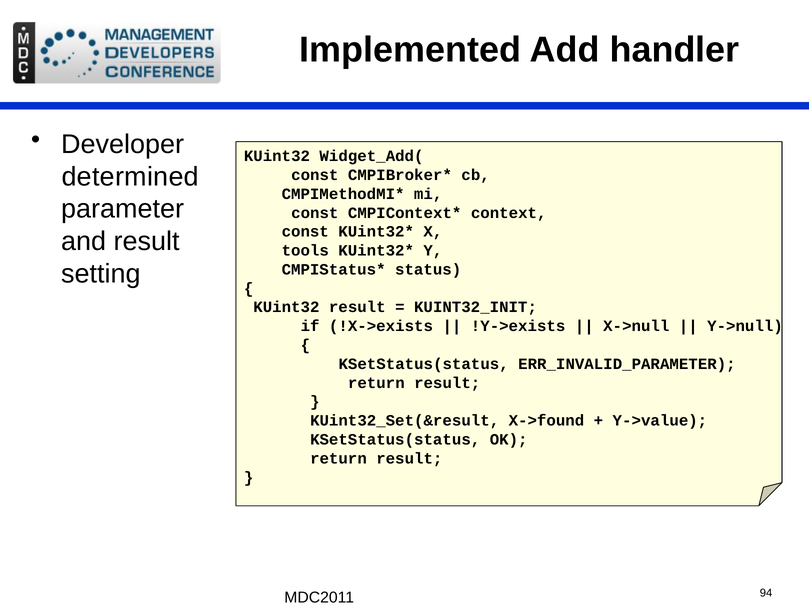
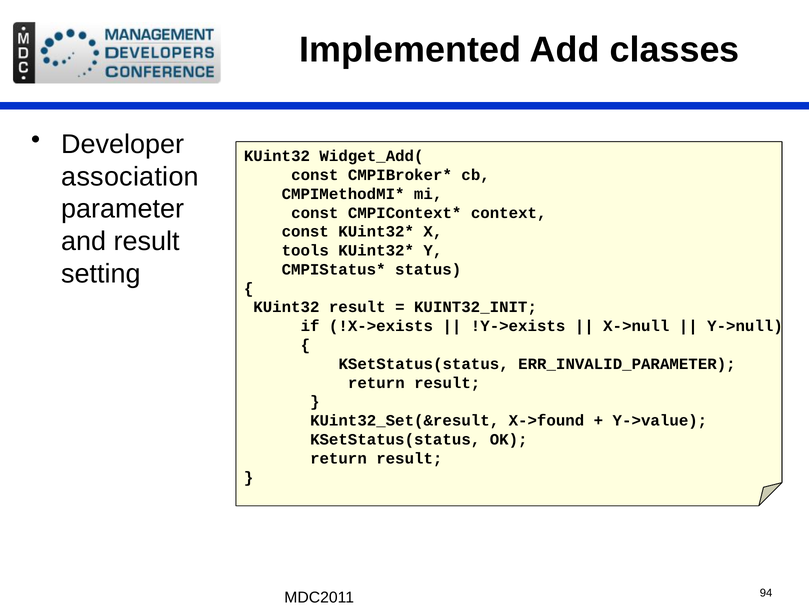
handler: handler -> classes (675, 50)
determined: determined -> association (130, 177)
